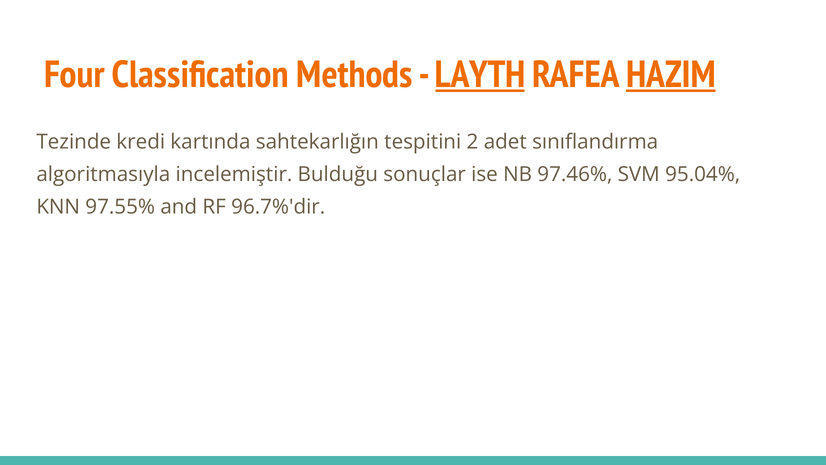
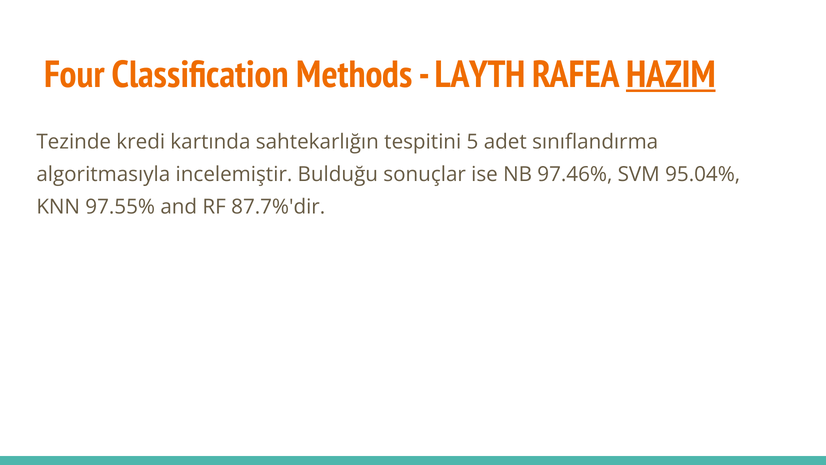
LAYTH underline: present -> none (480, 74)
2: 2 -> 5 (472, 142)
96.7%'dir: 96.7%'dir -> 87.7%'dir (278, 207)
